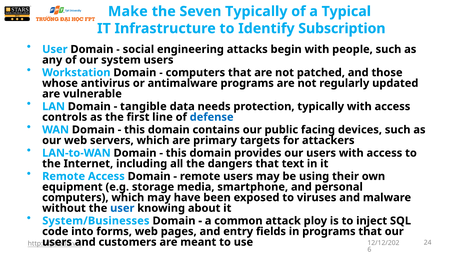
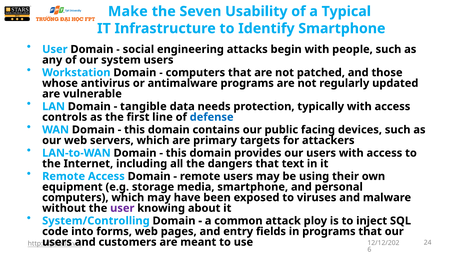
Seven Typically: Typically -> Usability (256, 11)
Identify Subscription: Subscription -> Smartphone (342, 29)
user colour: blue -> purple (122, 209)
System/Businesses: System/Businesses -> System/Controlling (96, 221)
